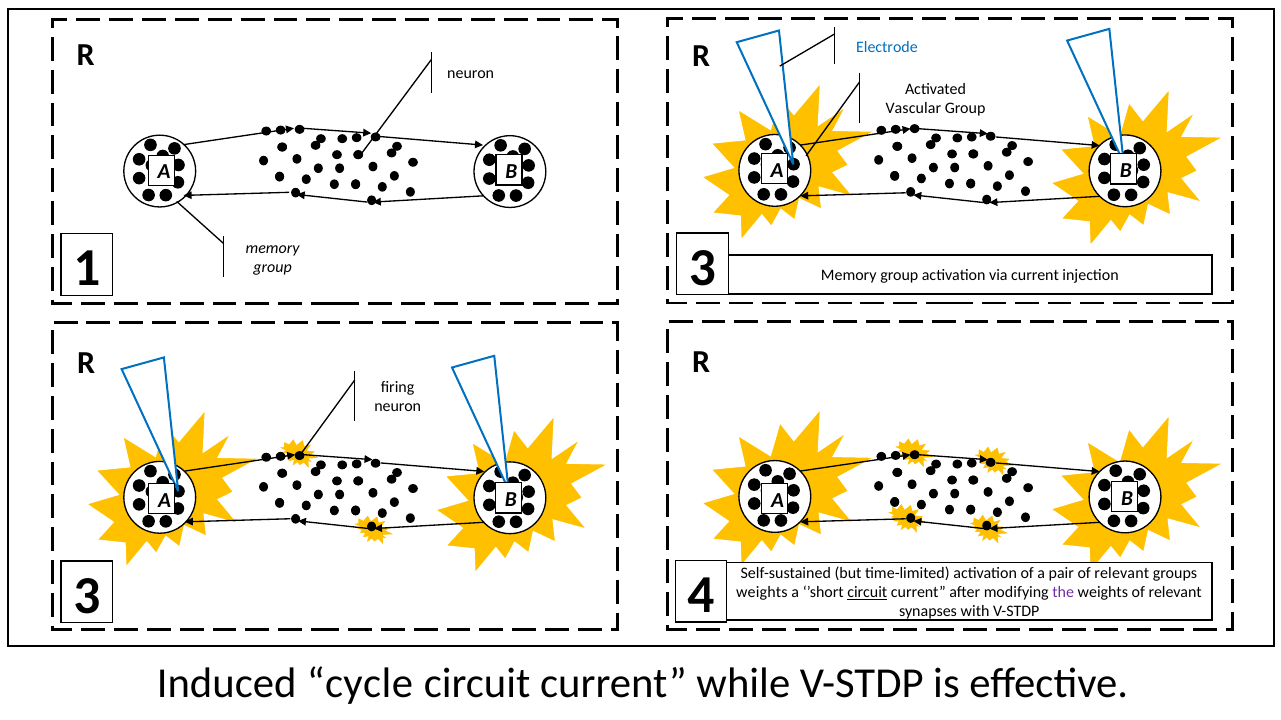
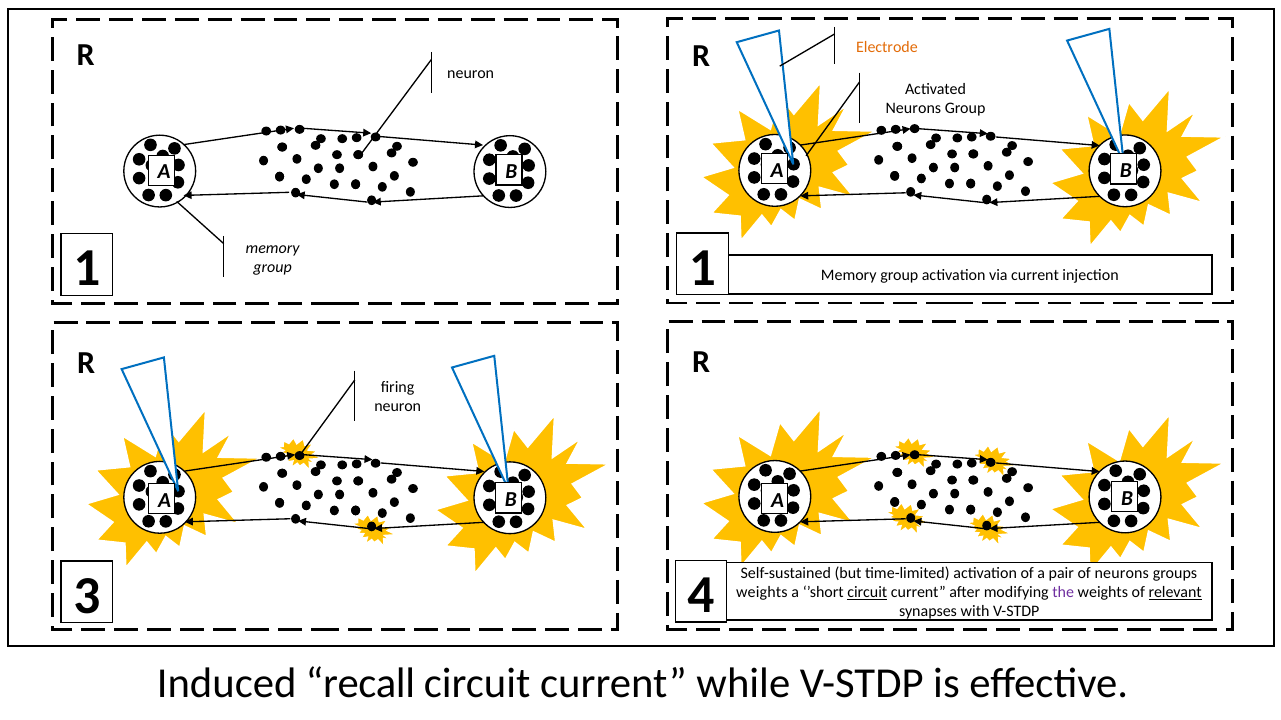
Electrode colour: blue -> orange (887, 47)
Vascular: Vascular -> Neurons (913, 108)
1 3: 3 -> 1 (702, 268)
pair of relevant: relevant -> neurons (1122, 574)
relevant underline: none -> present (1175, 593)
cycle: cycle -> recall (360, 684)
